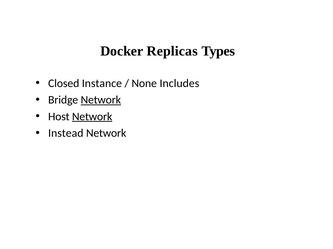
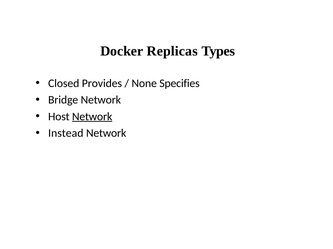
Instance: Instance -> Provides (102, 84)
Includes: Includes -> Specifies (180, 84)
Network underline: present -> none (101, 100)
